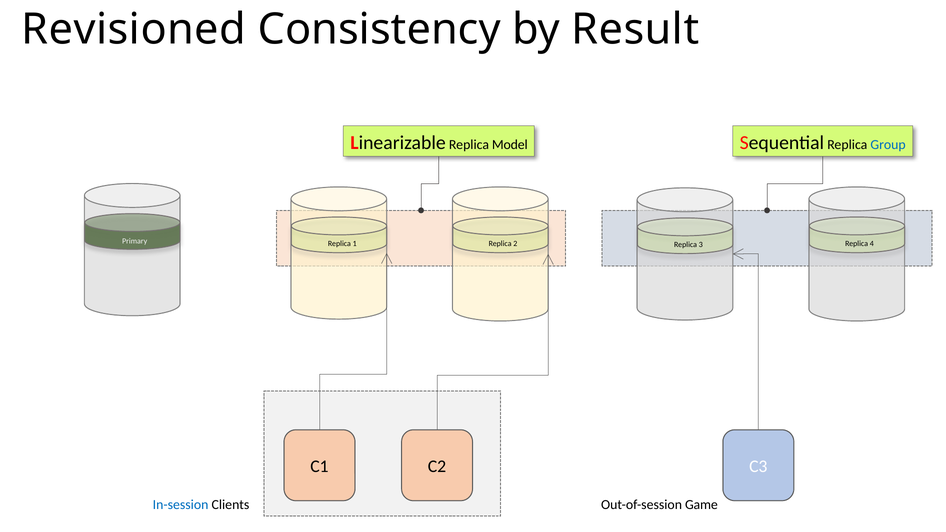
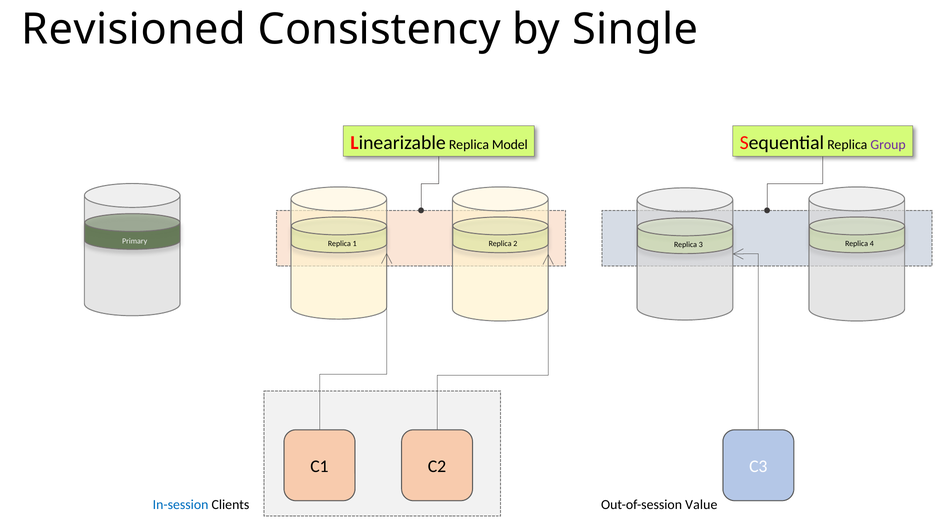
Result: Result -> Single (635, 29)
Group colour: blue -> purple (888, 144)
Game: Game -> Value (701, 505)
